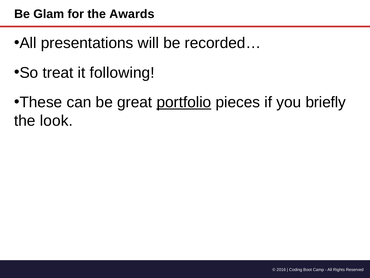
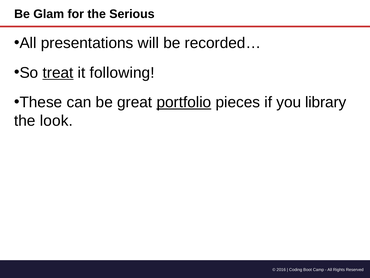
Awards: Awards -> Serious (132, 14)
treat underline: none -> present (58, 73)
briefly: briefly -> library (326, 102)
